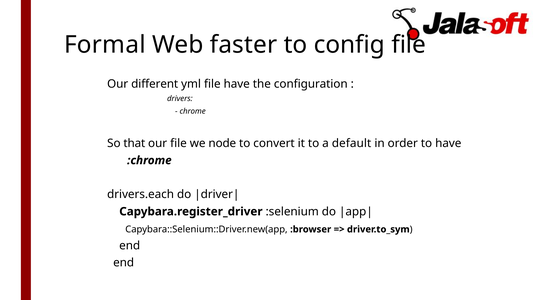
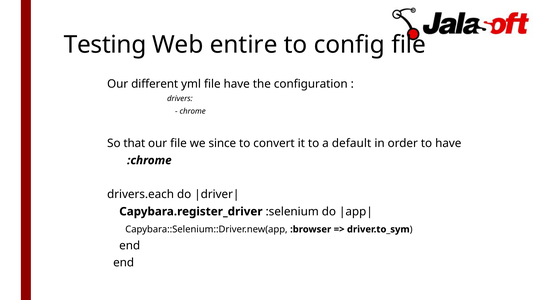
Formal: Formal -> Testing (105, 45)
faster: faster -> entire (244, 45)
node: node -> since (222, 143)
